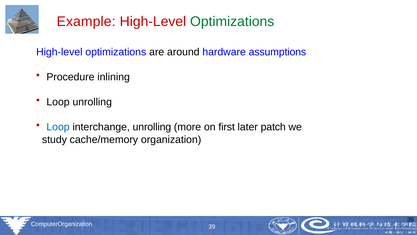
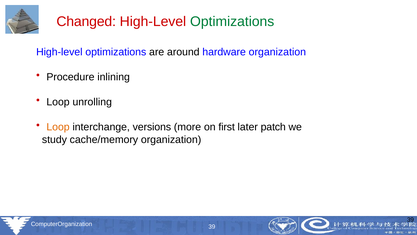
Example: Example -> Changed (86, 22)
hardware assumptions: assumptions -> organization (277, 52)
Loop colour: blue -> orange (58, 127)
interchange unrolling: unrolling -> versions (152, 127)
